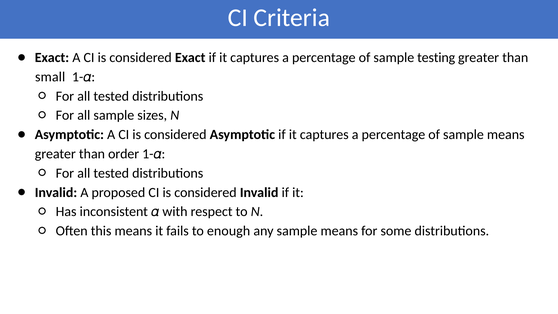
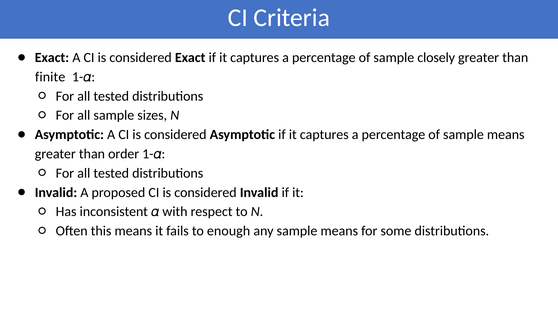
testing: testing -> closely (436, 58)
small: small -> finite (50, 77)
